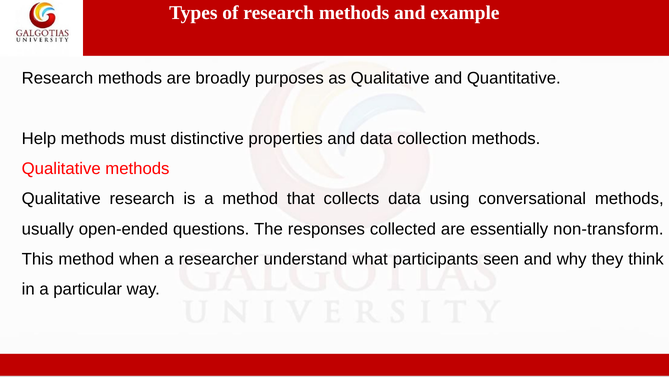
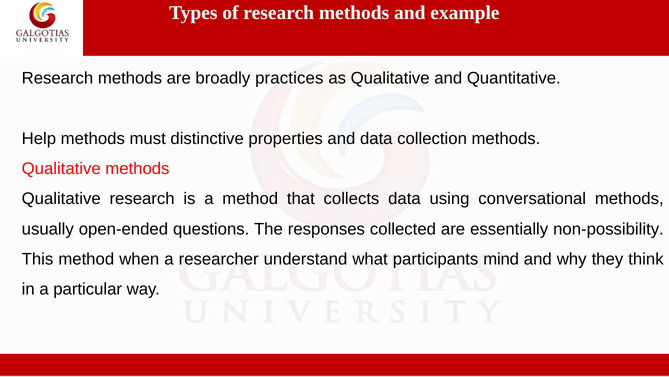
purposes: purposes -> practices (289, 78)
non-transform: non-transform -> non-possibility (608, 229)
seen: seen -> mind (501, 259)
